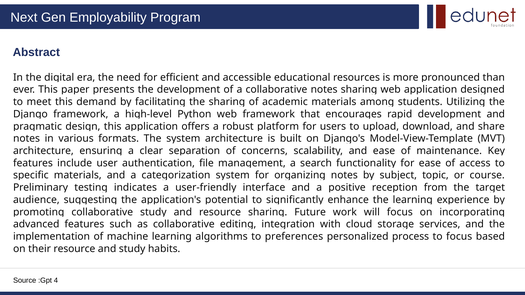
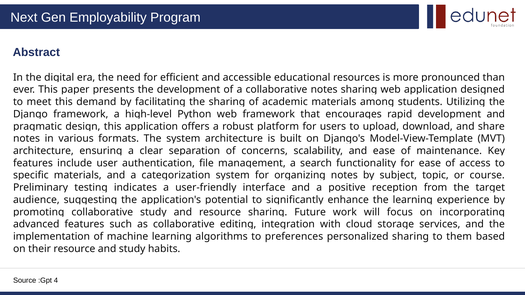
personalized process: process -> sharing (410, 237)
to focus: focus -> them (459, 237)
